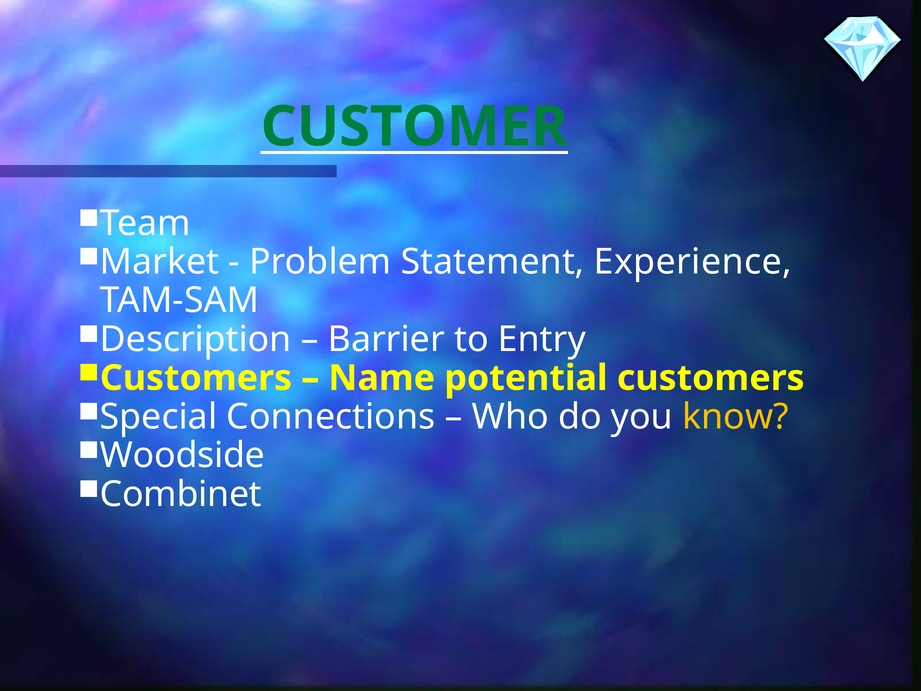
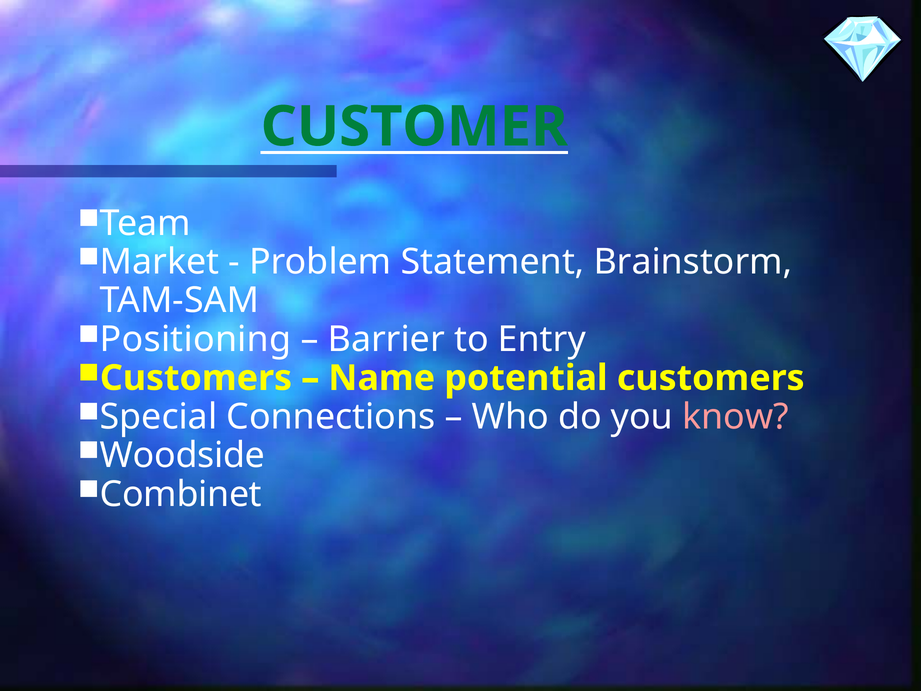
Experience: Experience -> Brainstorm (693, 262)
Description: Description -> Positioning (196, 339)
know colour: yellow -> pink (735, 417)
